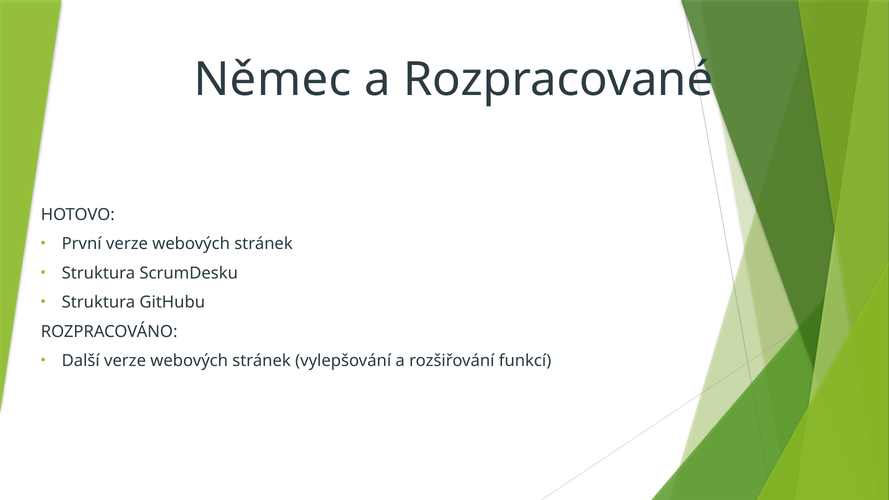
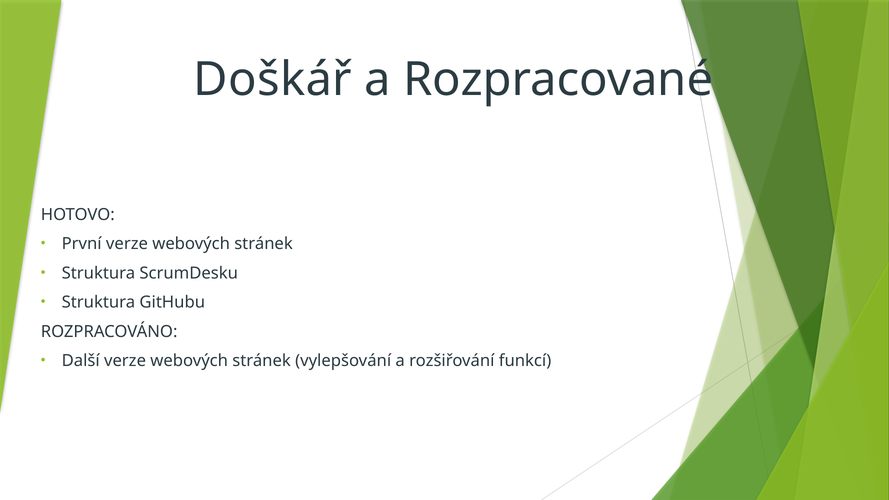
Němec: Němec -> Doškář (273, 80)
